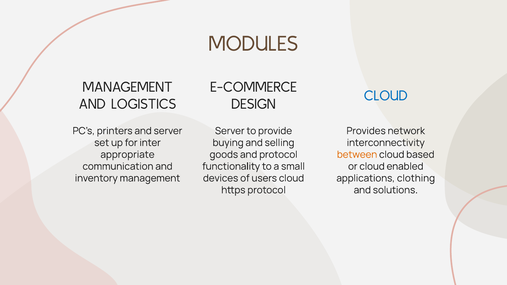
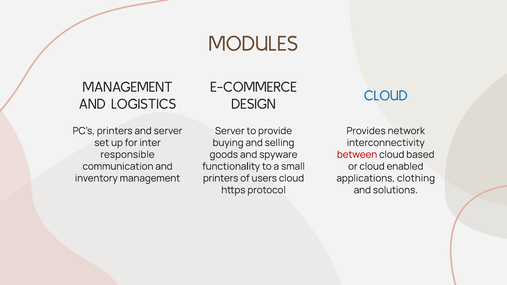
appropriate: appropriate -> responsible (127, 155)
and protocol: protocol -> spyware (278, 155)
between colour: orange -> red (357, 155)
devices: devices -> printers (221, 178)
